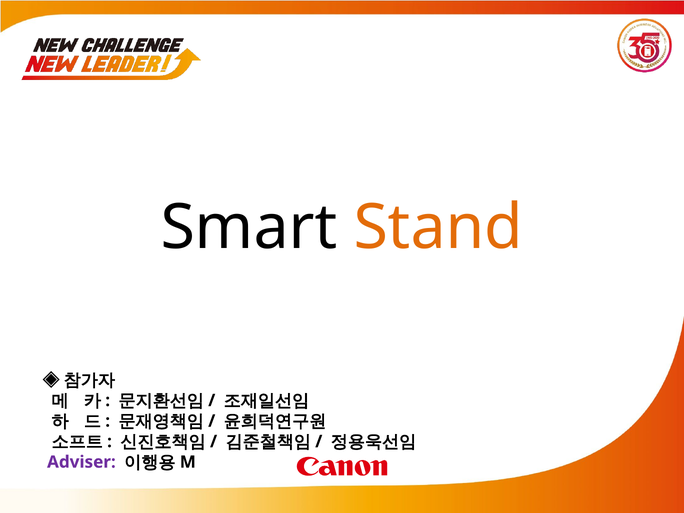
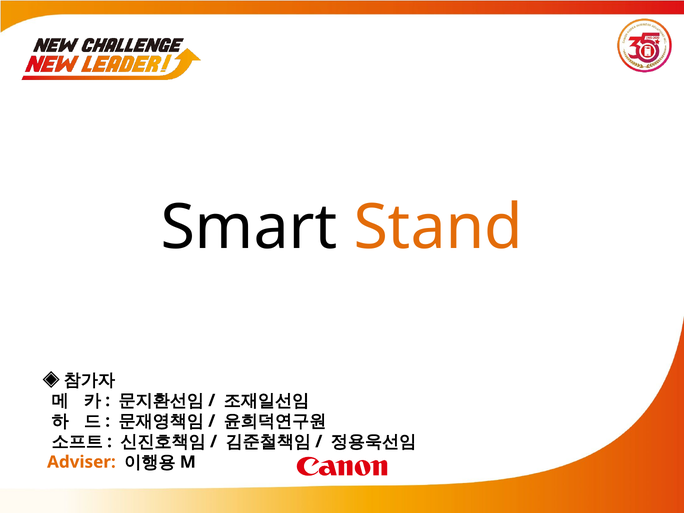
Adviser colour: purple -> orange (81, 462)
